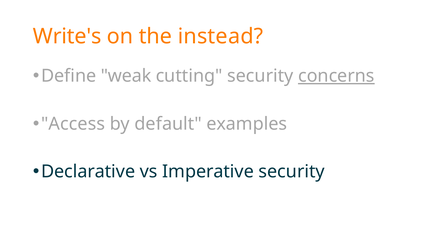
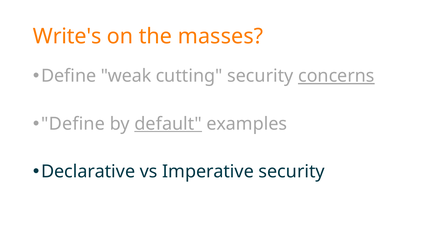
instead: instead -> masses (221, 36)
Access: Access -> Define (73, 124)
default underline: none -> present (168, 124)
